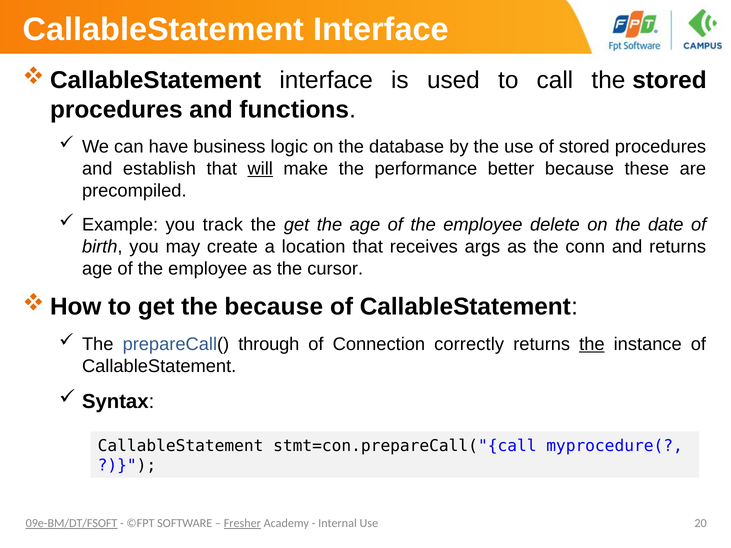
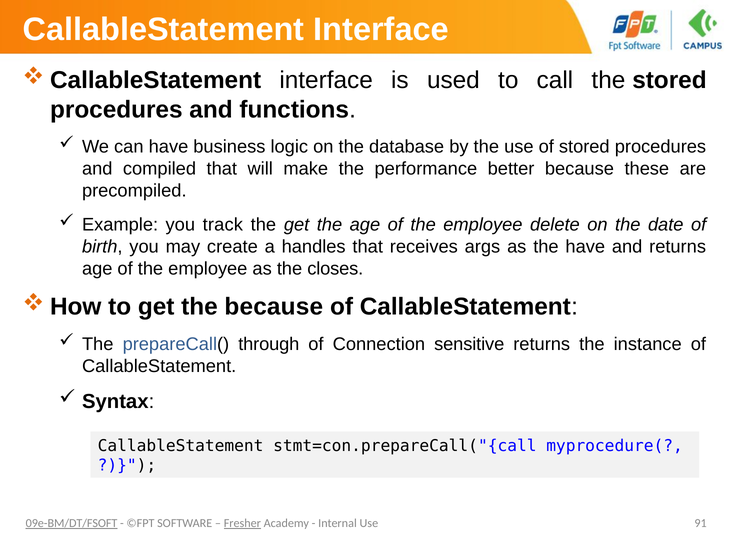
establish: establish -> compiled (160, 169)
will underline: present -> none (260, 169)
location: location -> handles (314, 247)
the conn: conn -> have (585, 247)
cursor: cursor -> closes (335, 269)
correctly: correctly -> sensitive (469, 344)
the underline: present -> none (592, 344)
20: 20 -> 91 (701, 523)
